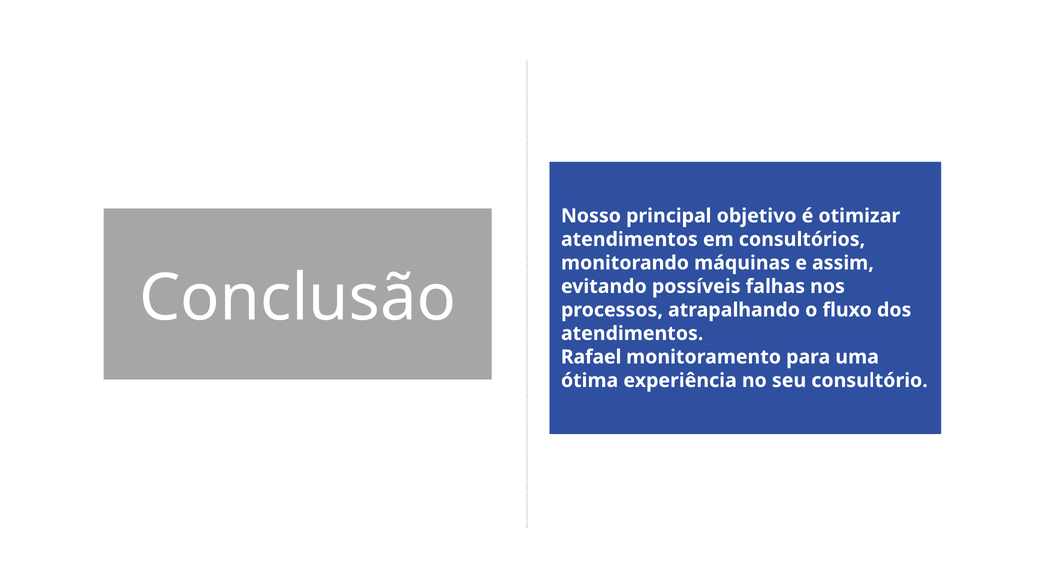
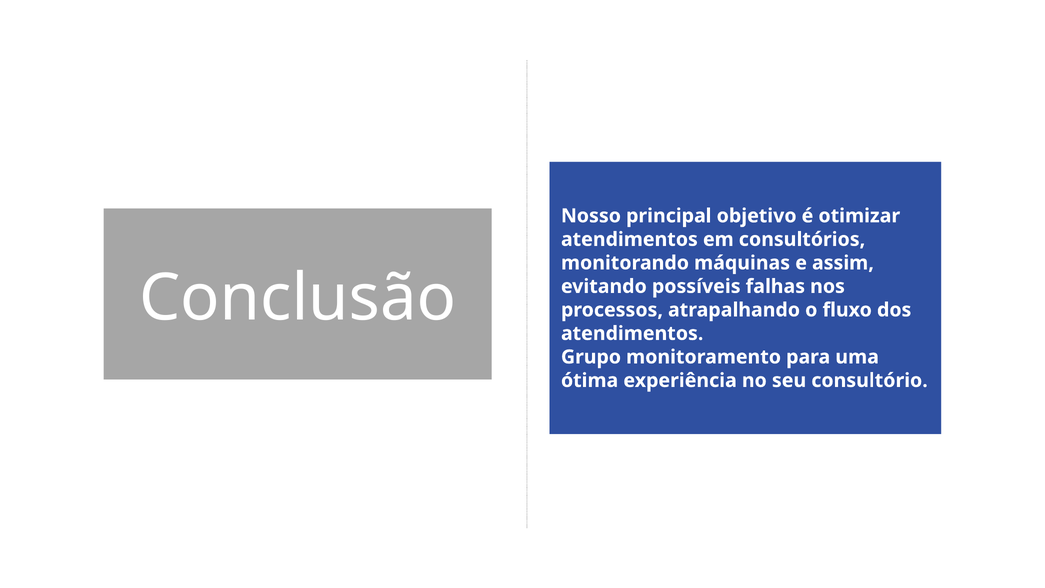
Rafael: Rafael -> Grupo (591, 357)
